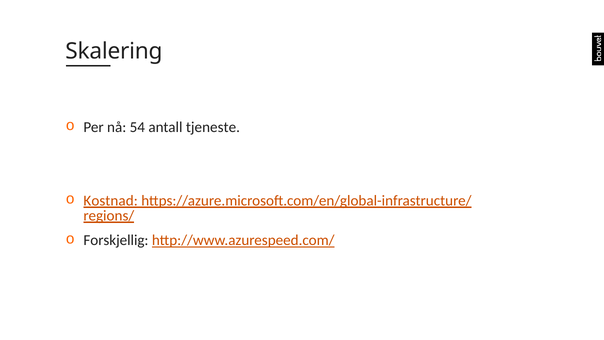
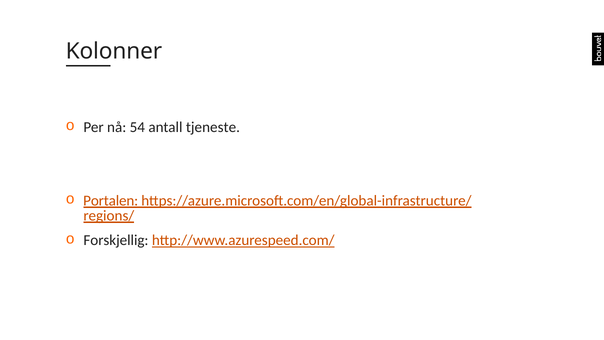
Skalering: Skalering -> Kolonner (114, 51)
Kostnad: Kostnad -> Portalen (111, 200)
